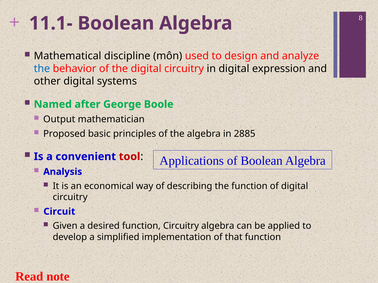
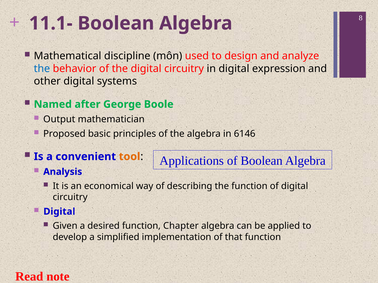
2885: 2885 -> 6146 (245, 134)
tool colour: red -> orange (130, 157)
Circuit: Circuit -> Digital (59, 212)
function Circuitry: Circuitry -> Chapter (181, 226)
